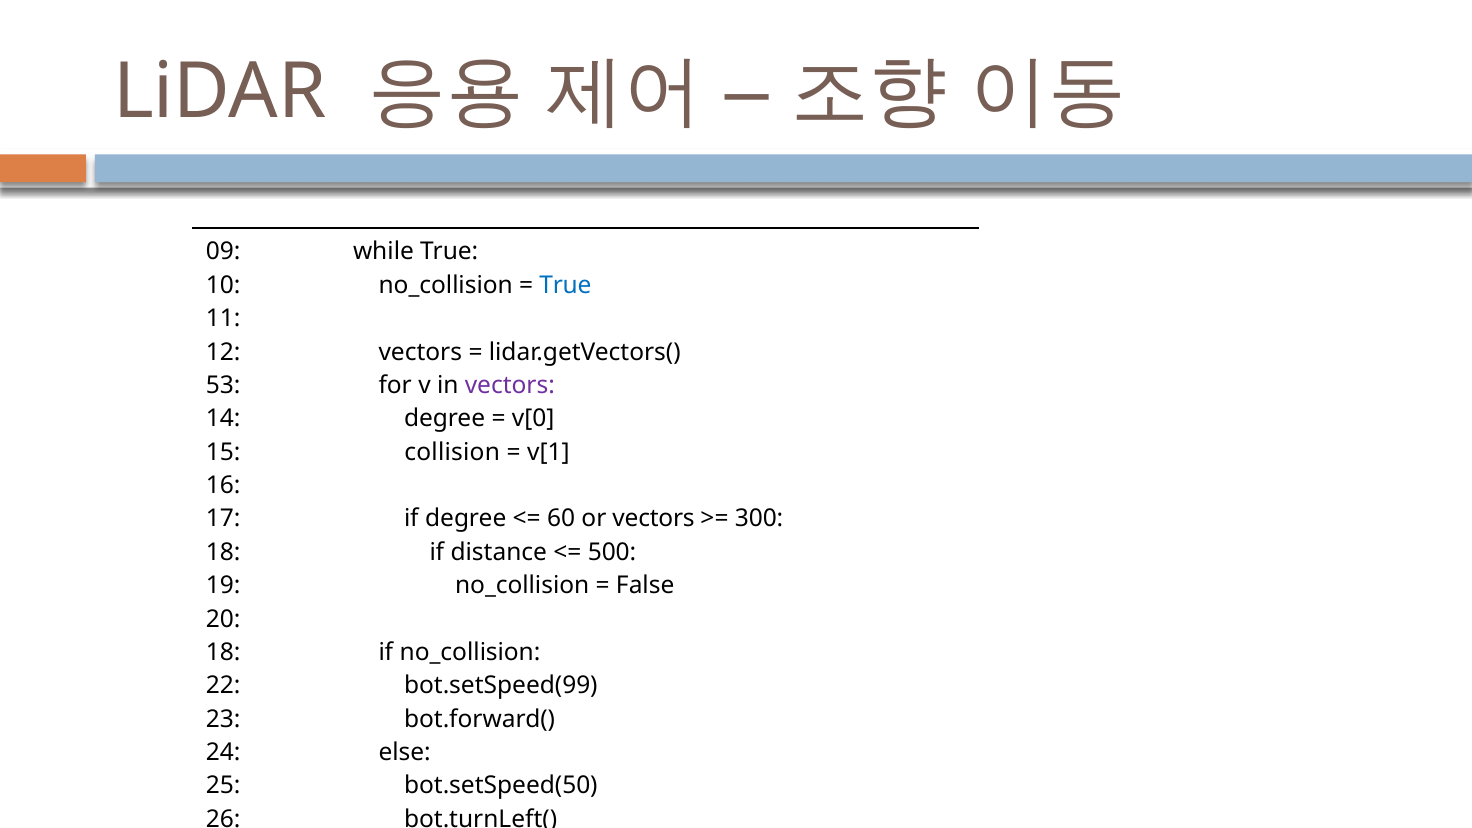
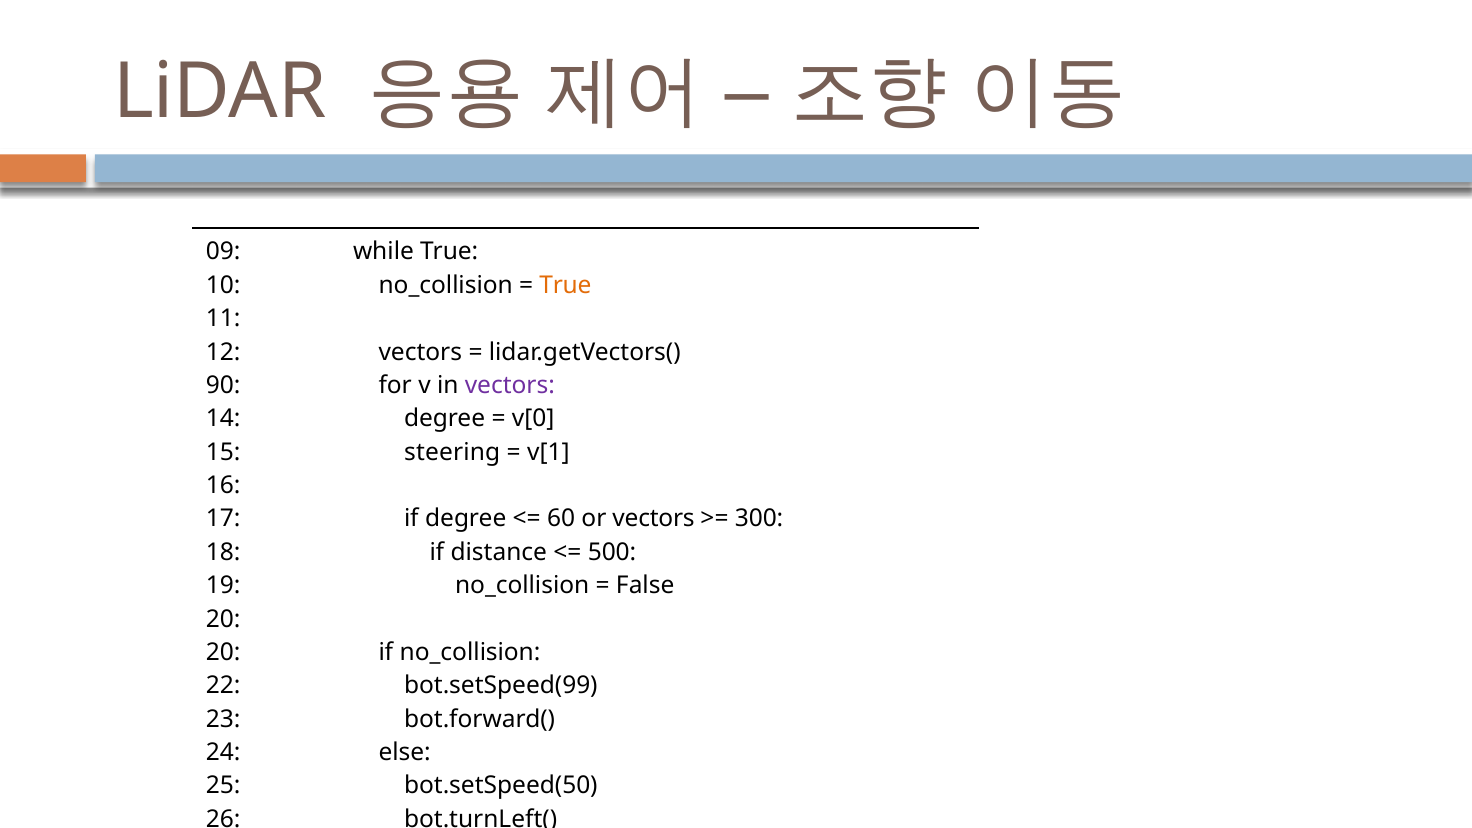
True colour: blue -> orange (565, 285)
53: 53 -> 90 (223, 385)
collision: collision -> steering (452, 452)
18: 18 -> 20 (223, 652)
